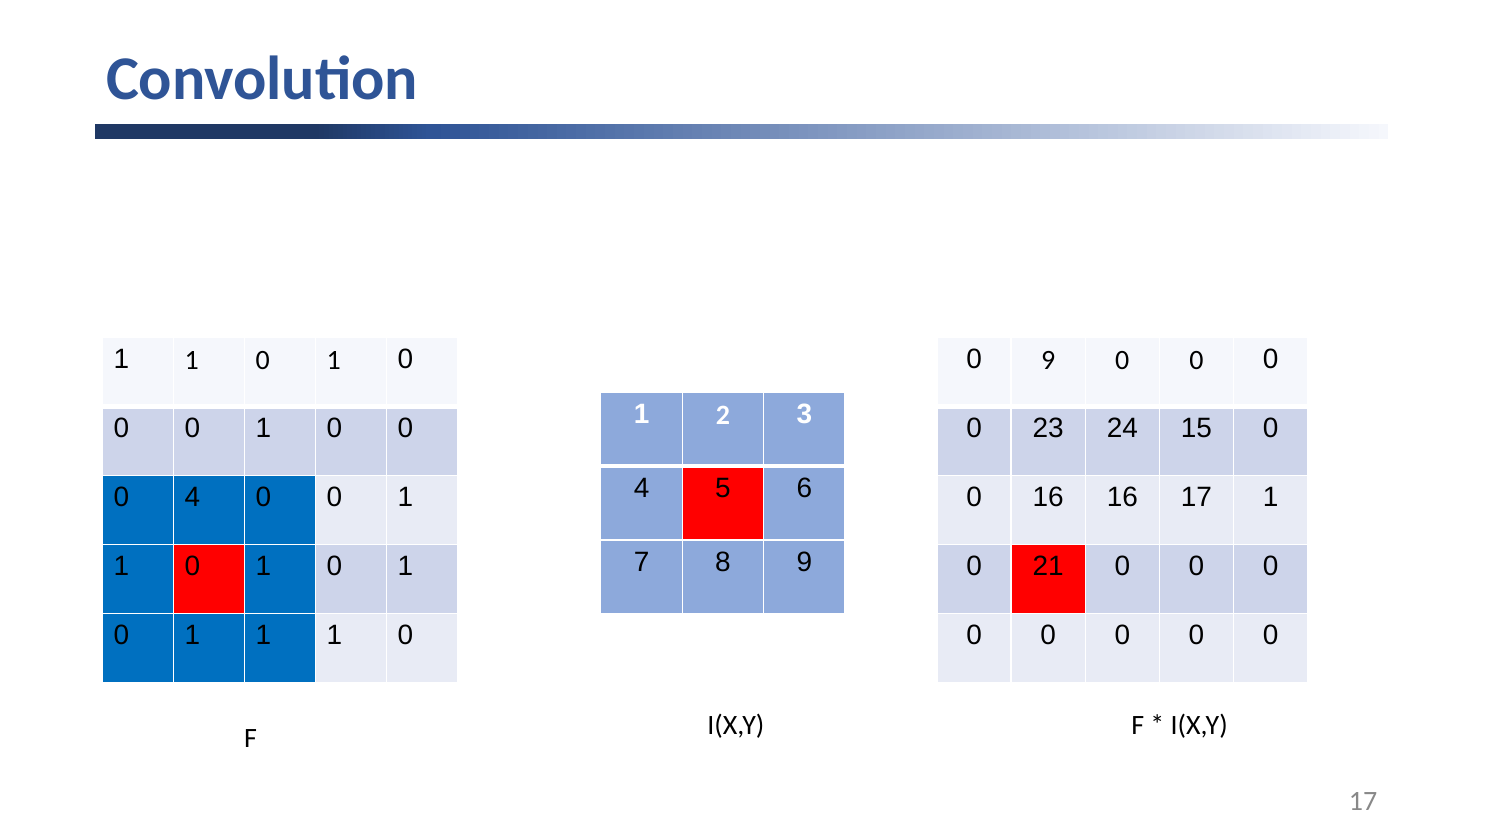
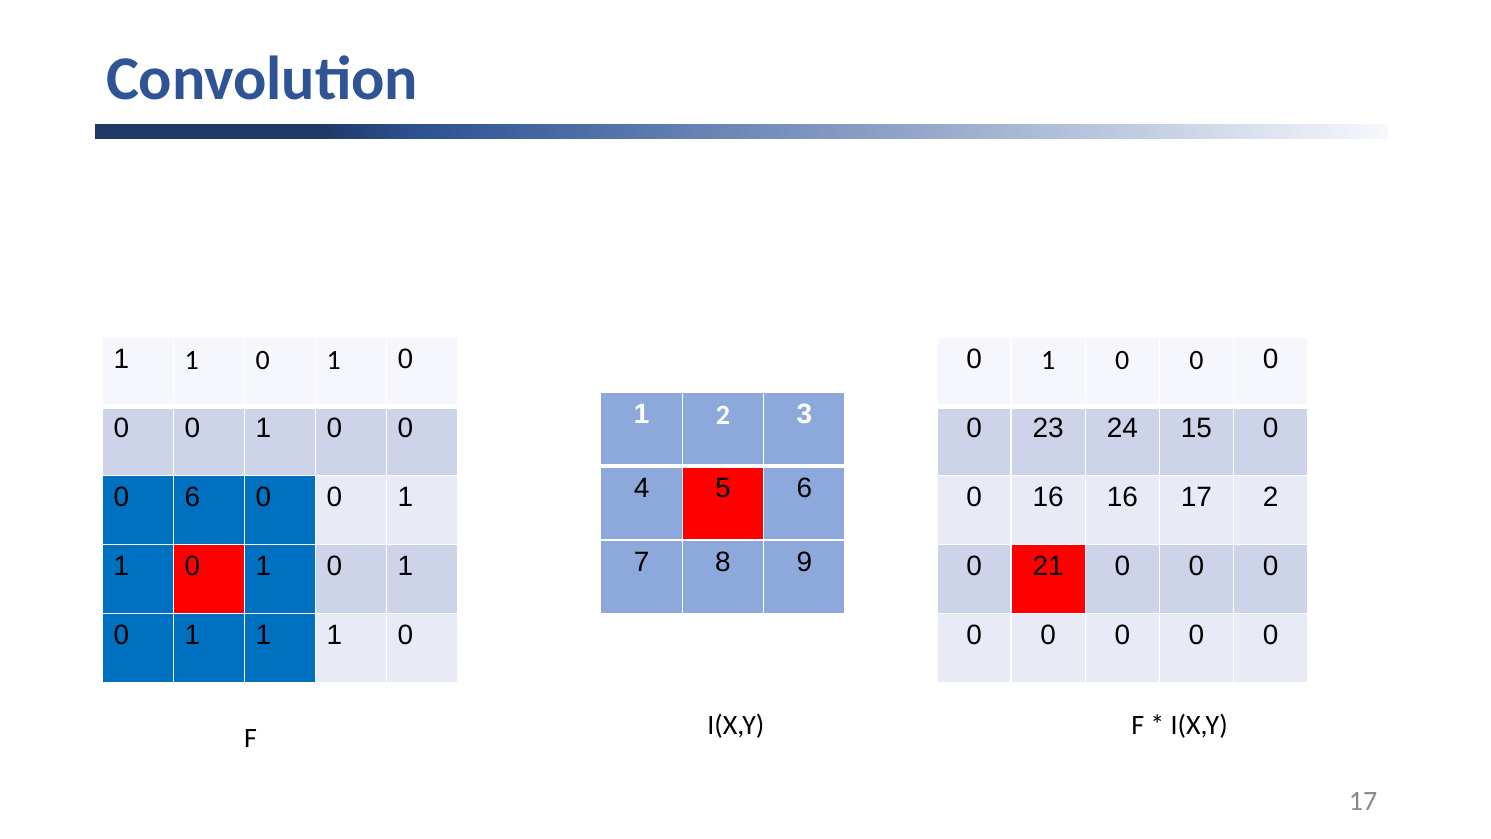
9: 9 -> 1 (1048, 360)
0 4: 4 -> 6 (192, 497)
16 17 1: 1 -> 2 (1271, 497)
